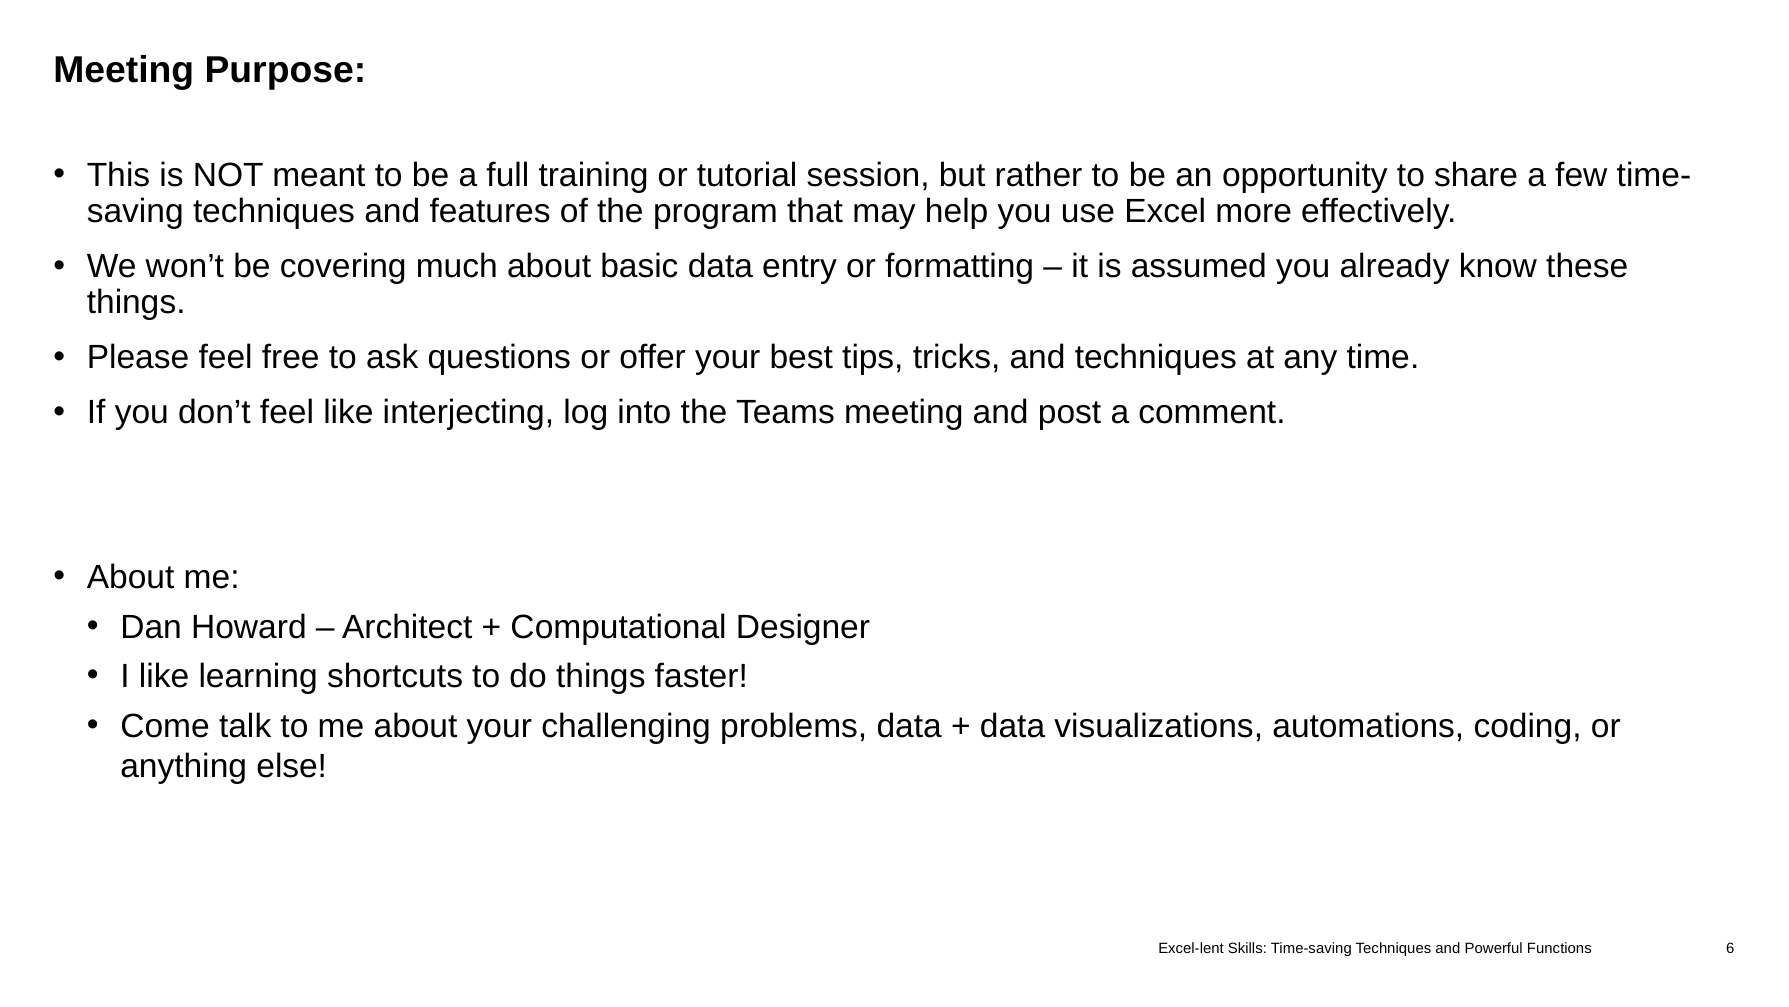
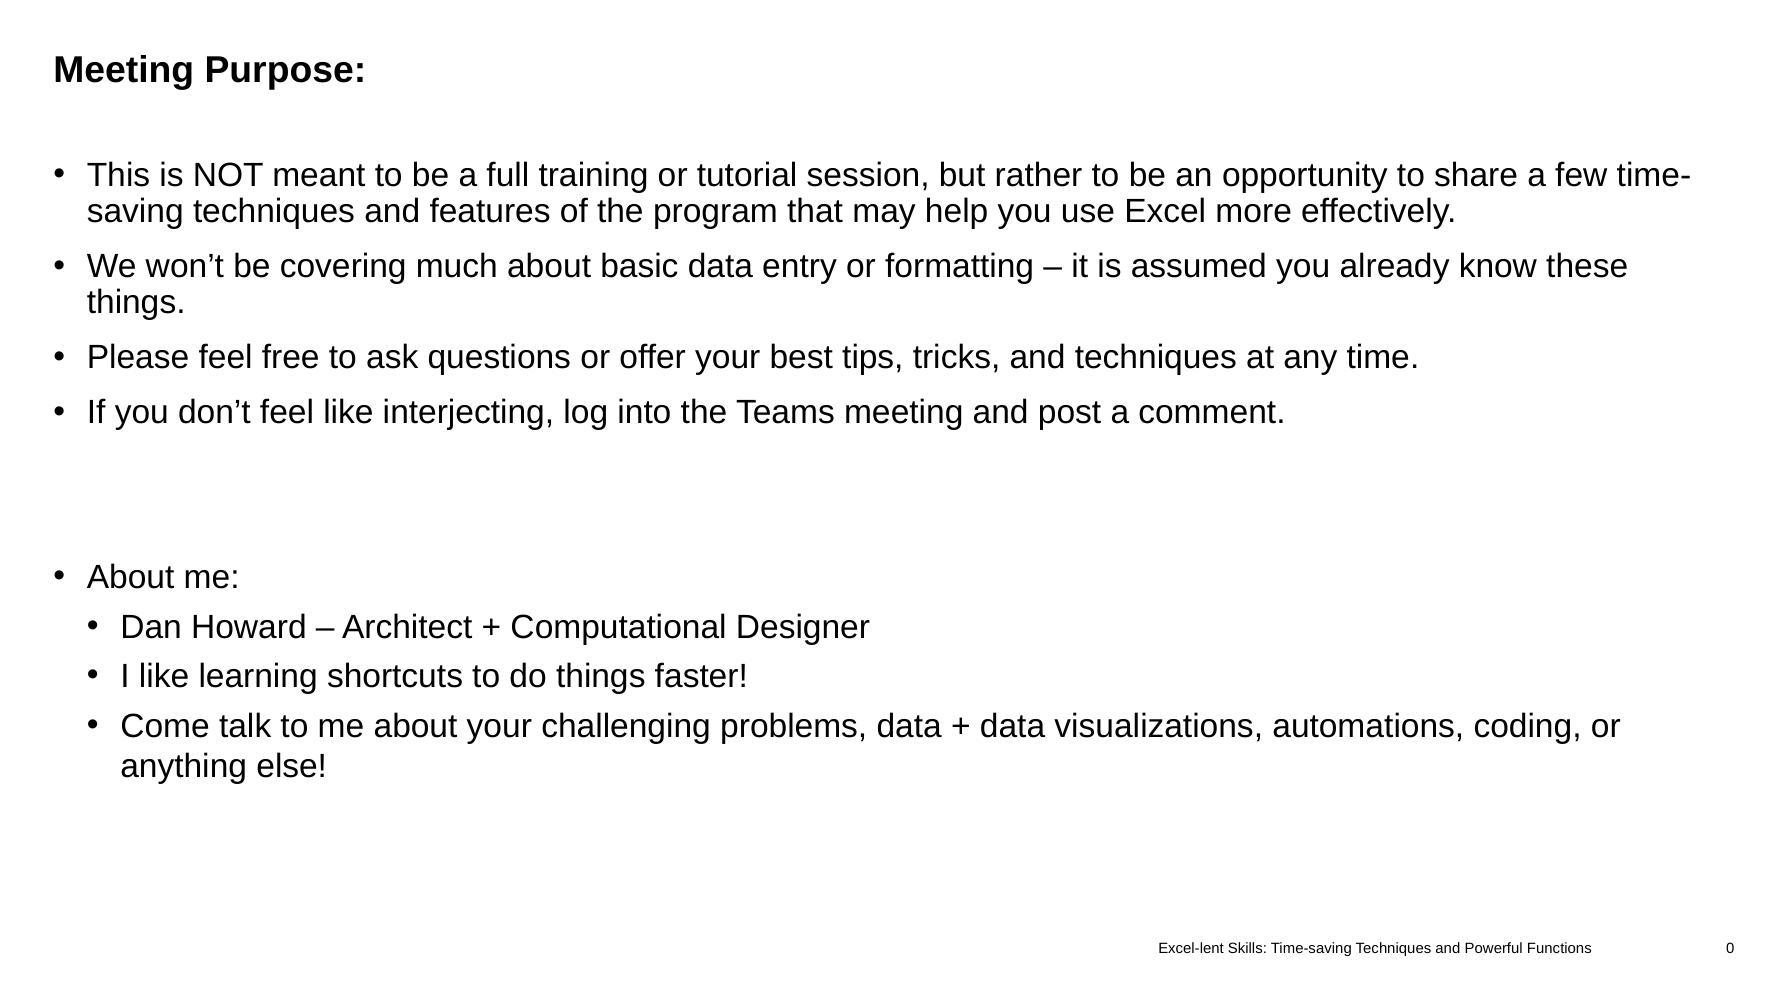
6: 6 -> 0 (1730, 948)
